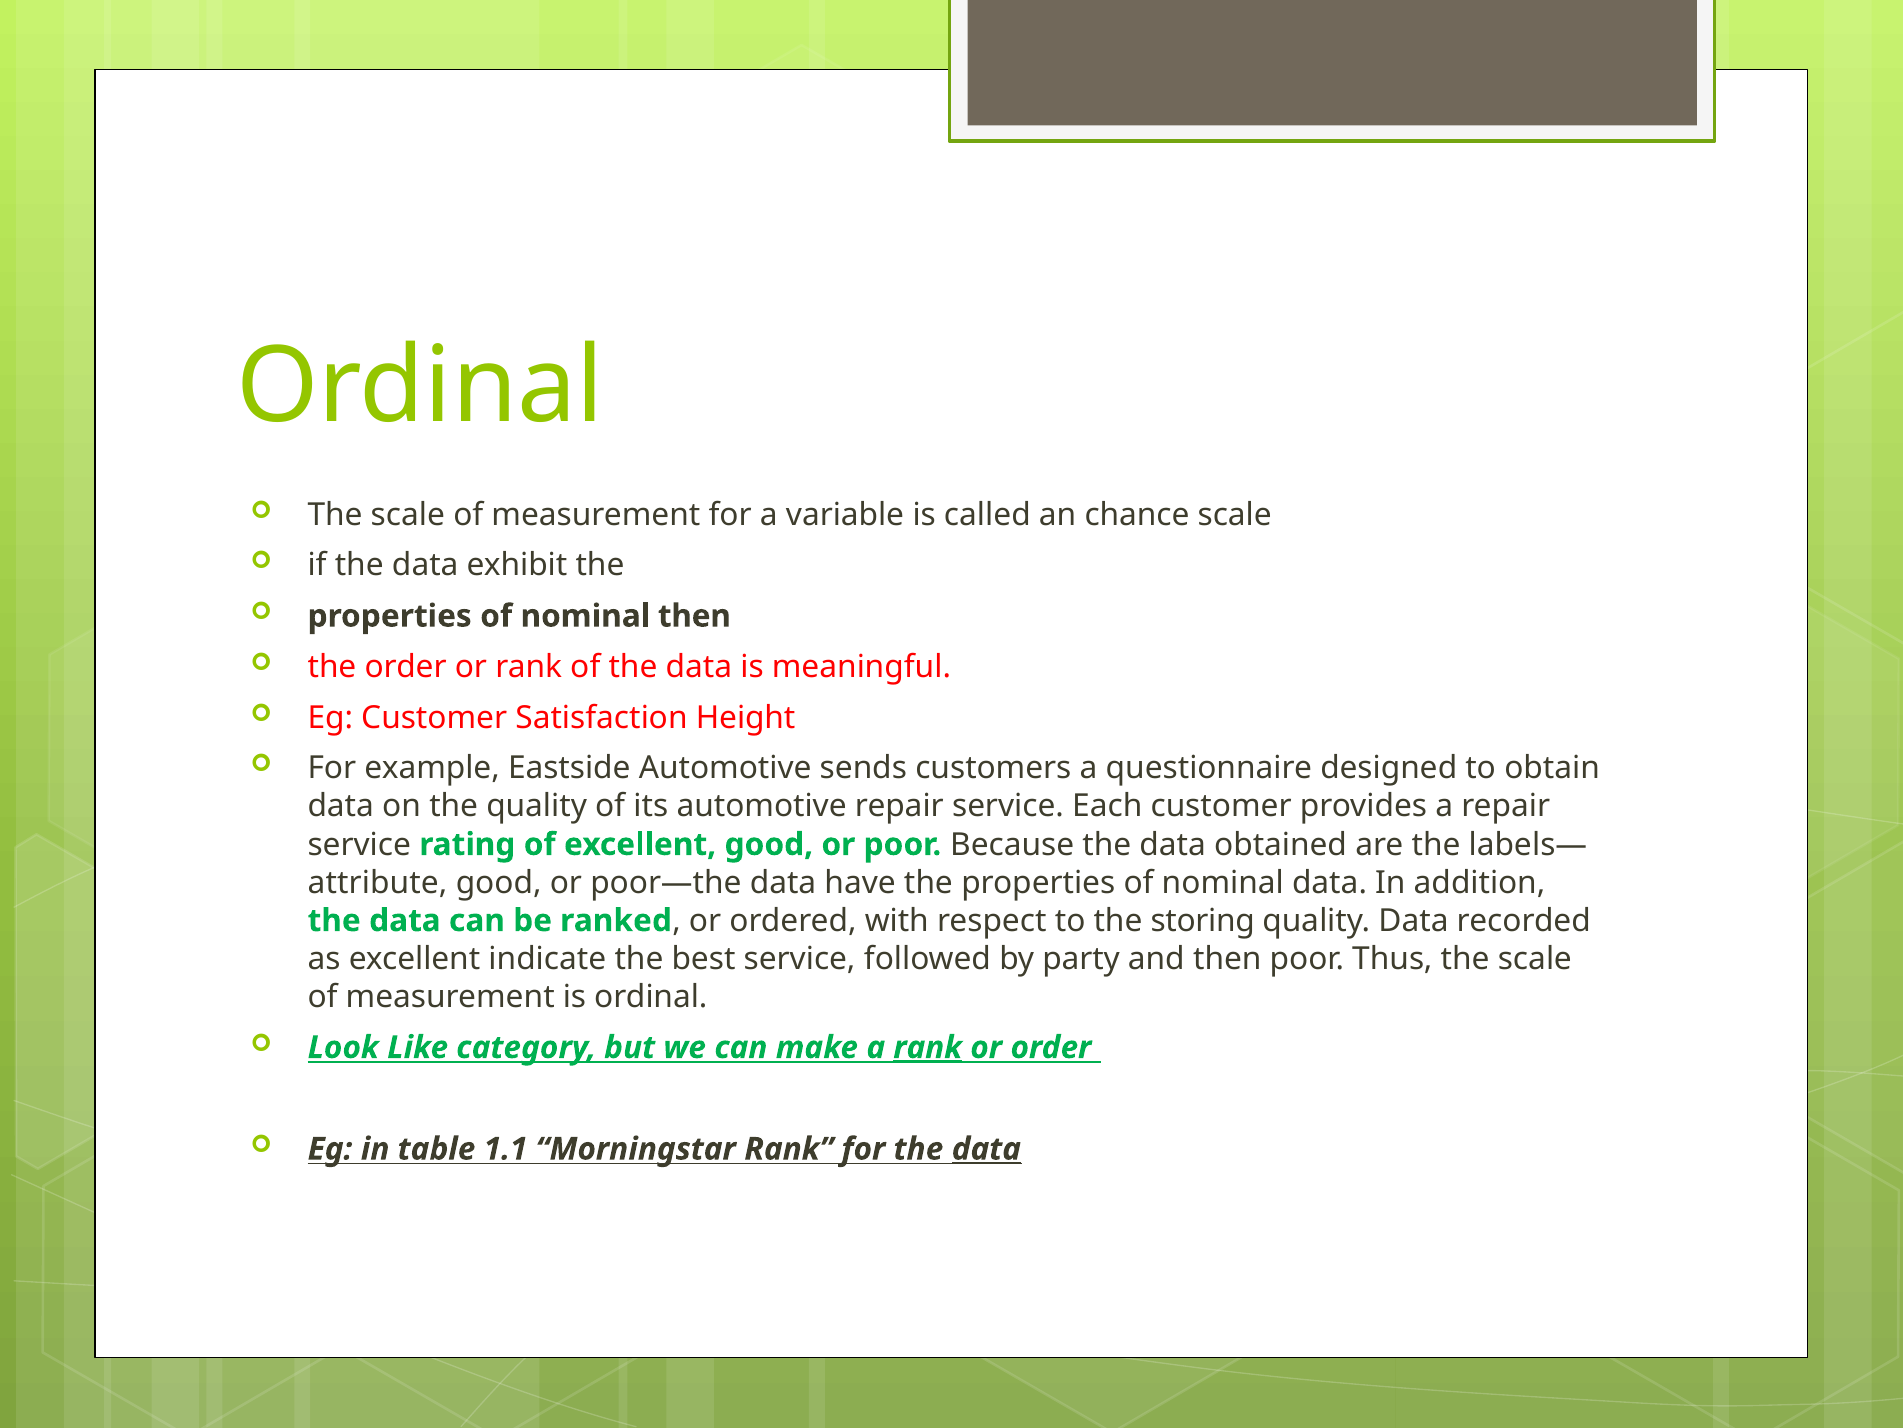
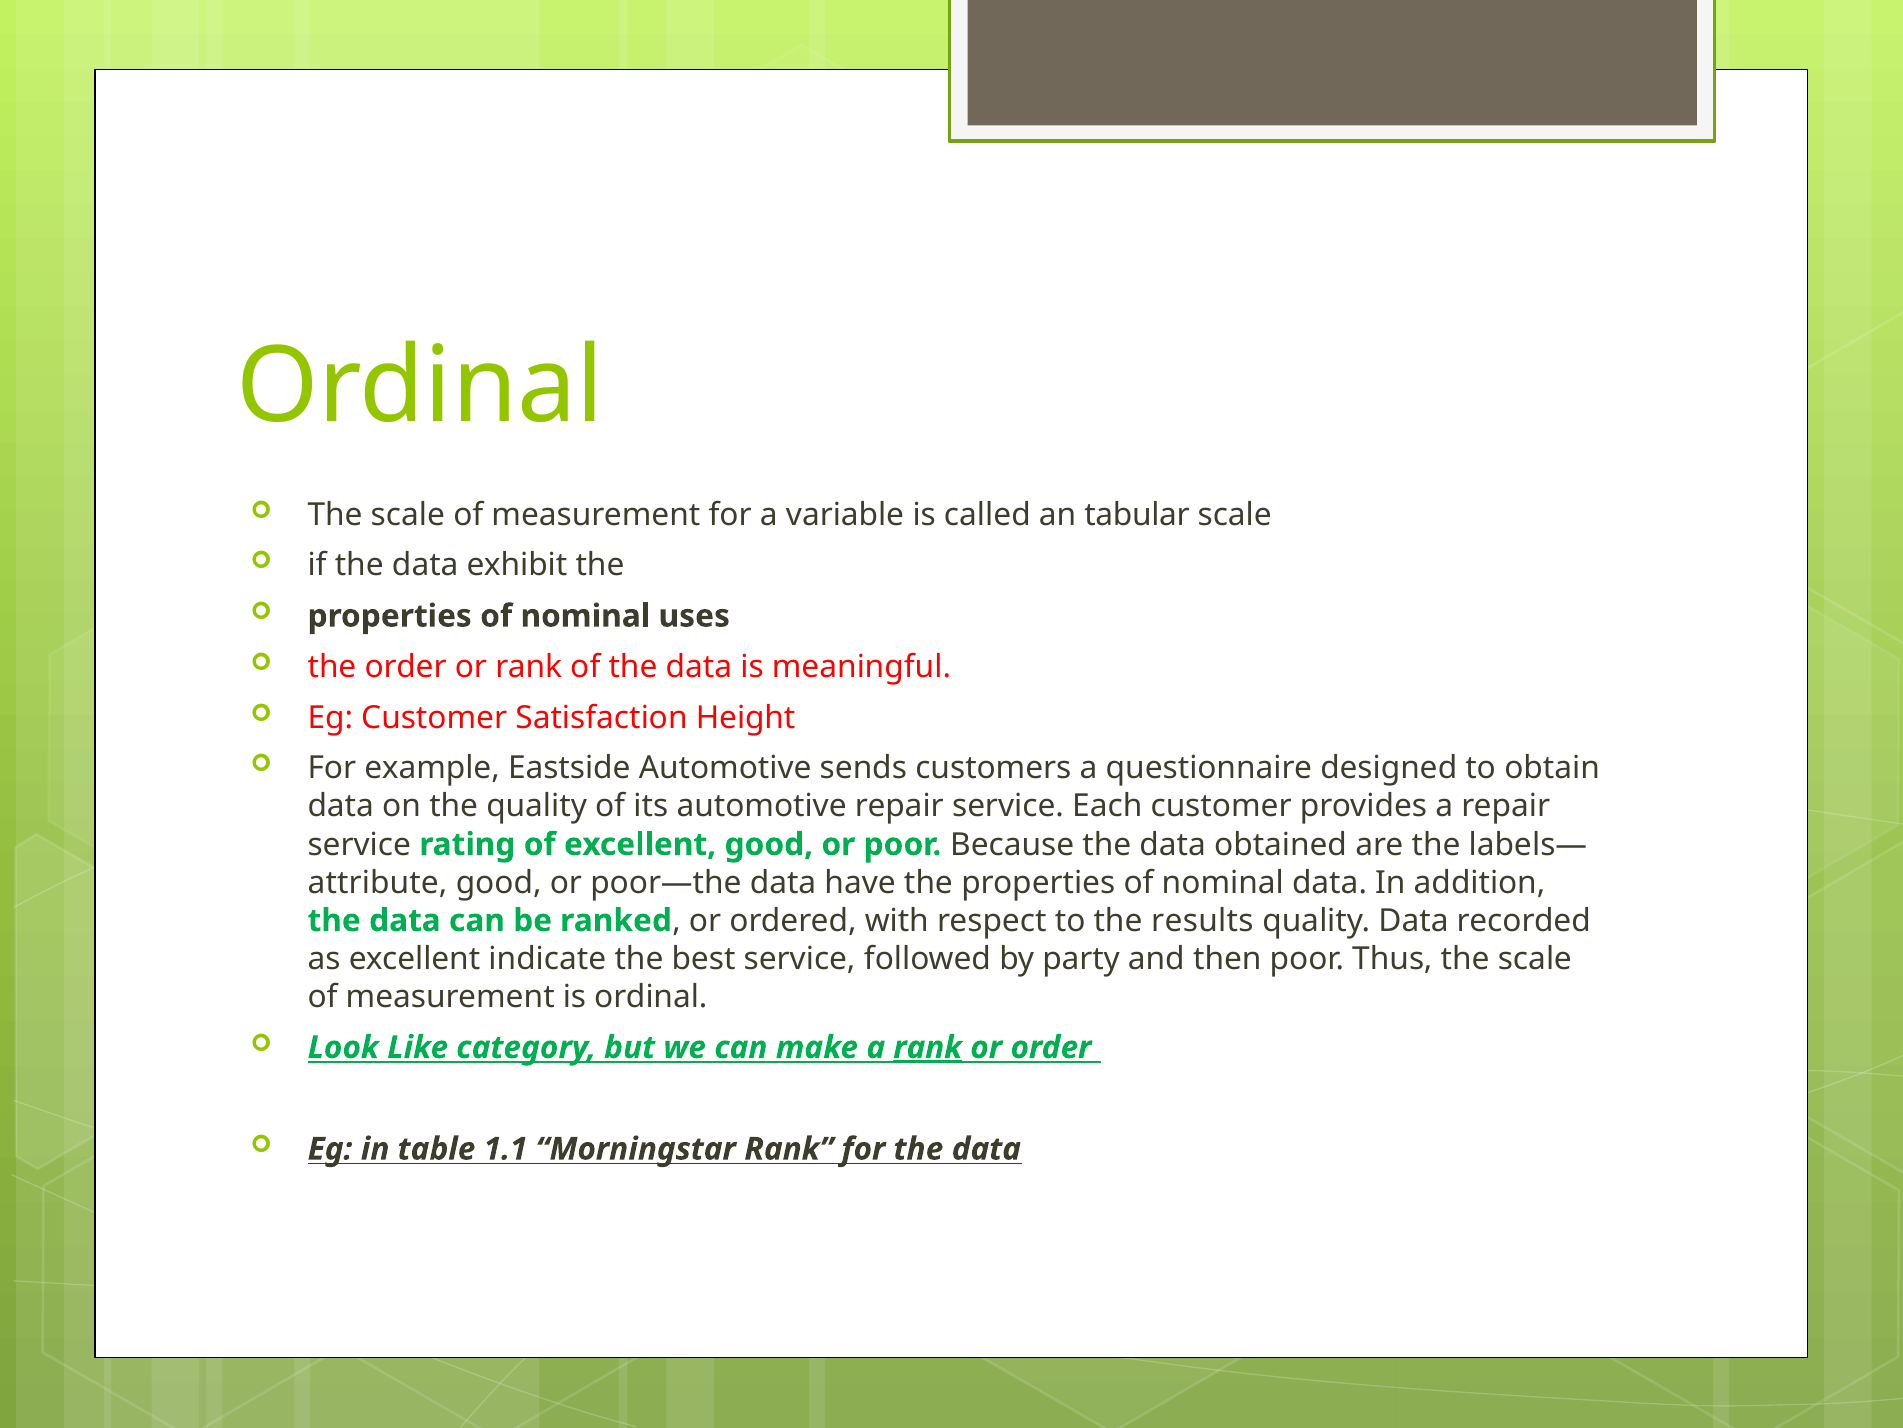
chance: chance -> tabular (1137, 514)
nominal then: then -> uses (694, 616)
storing: storing -> results (1202, 920)
data underline: present -> none (986, 1148)
